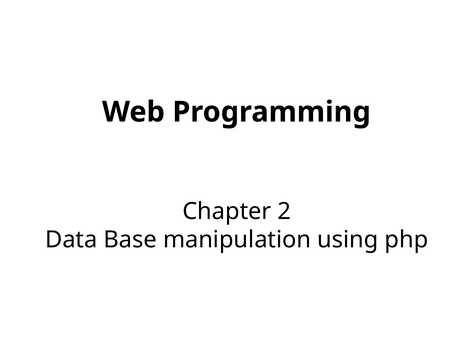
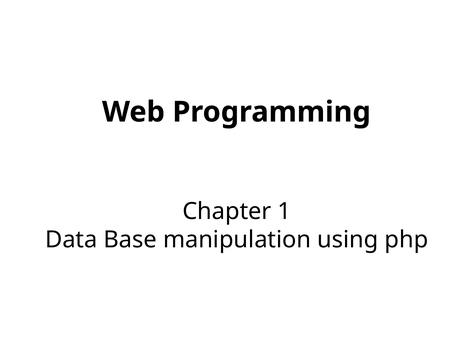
2: 2 -> 1 (284, 211)
